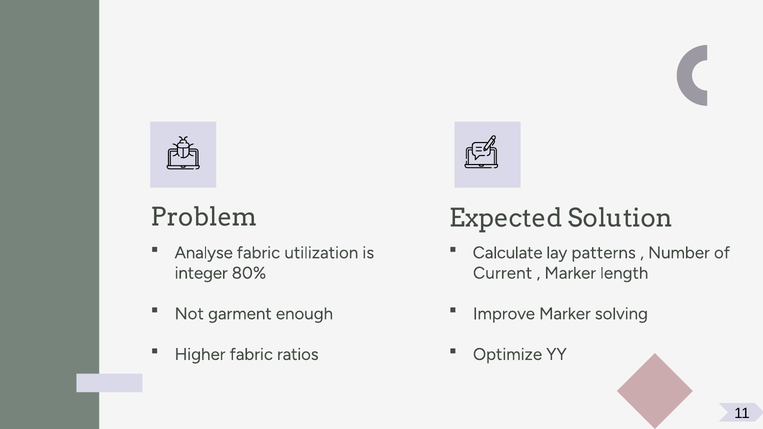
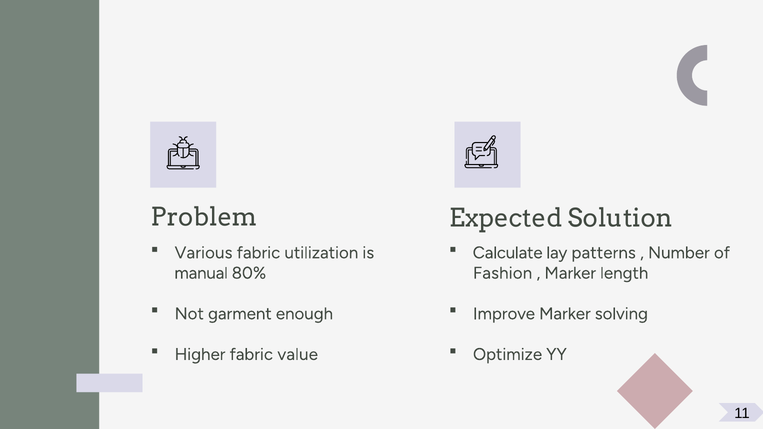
Analyse: Analyse -> Various (204, 253)
integer: integer -> manual (201, 273)
Current: Current -> Fashion (503, 273)
ratios: ratios -> value (298, 355)
